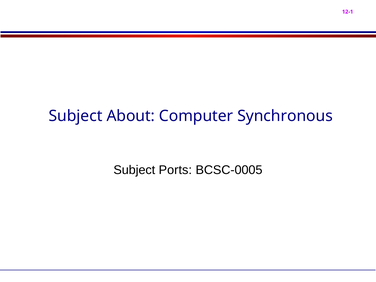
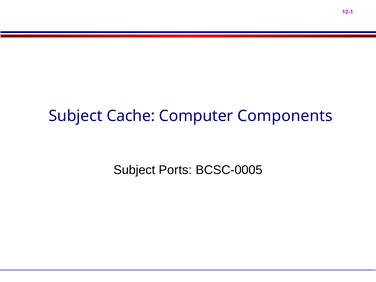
About: About -> Cache (131, 116)
Synchronous: Synchronous -> Components (285, 116)
